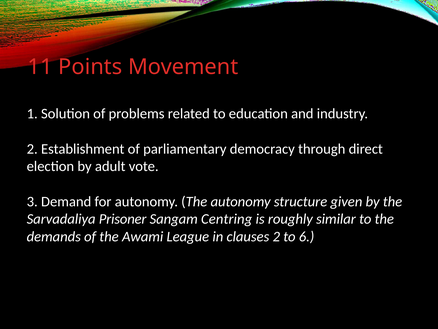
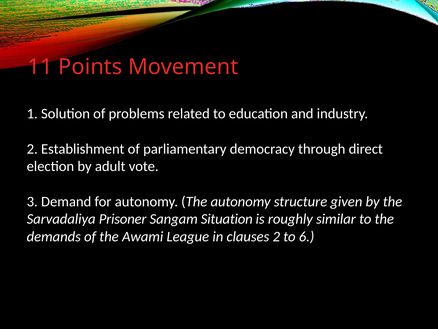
Centring: Centring -> Situation (227, 219)
